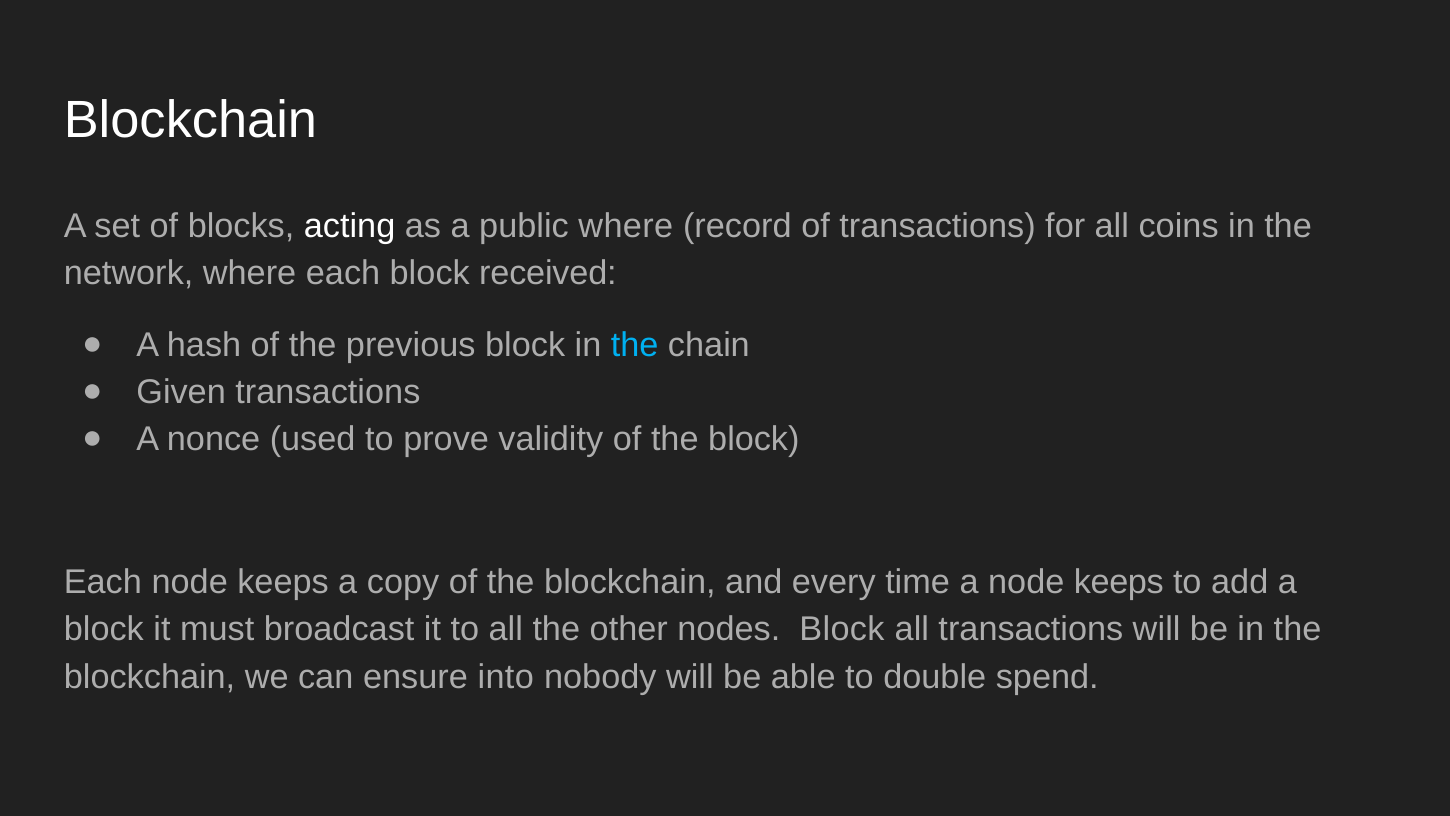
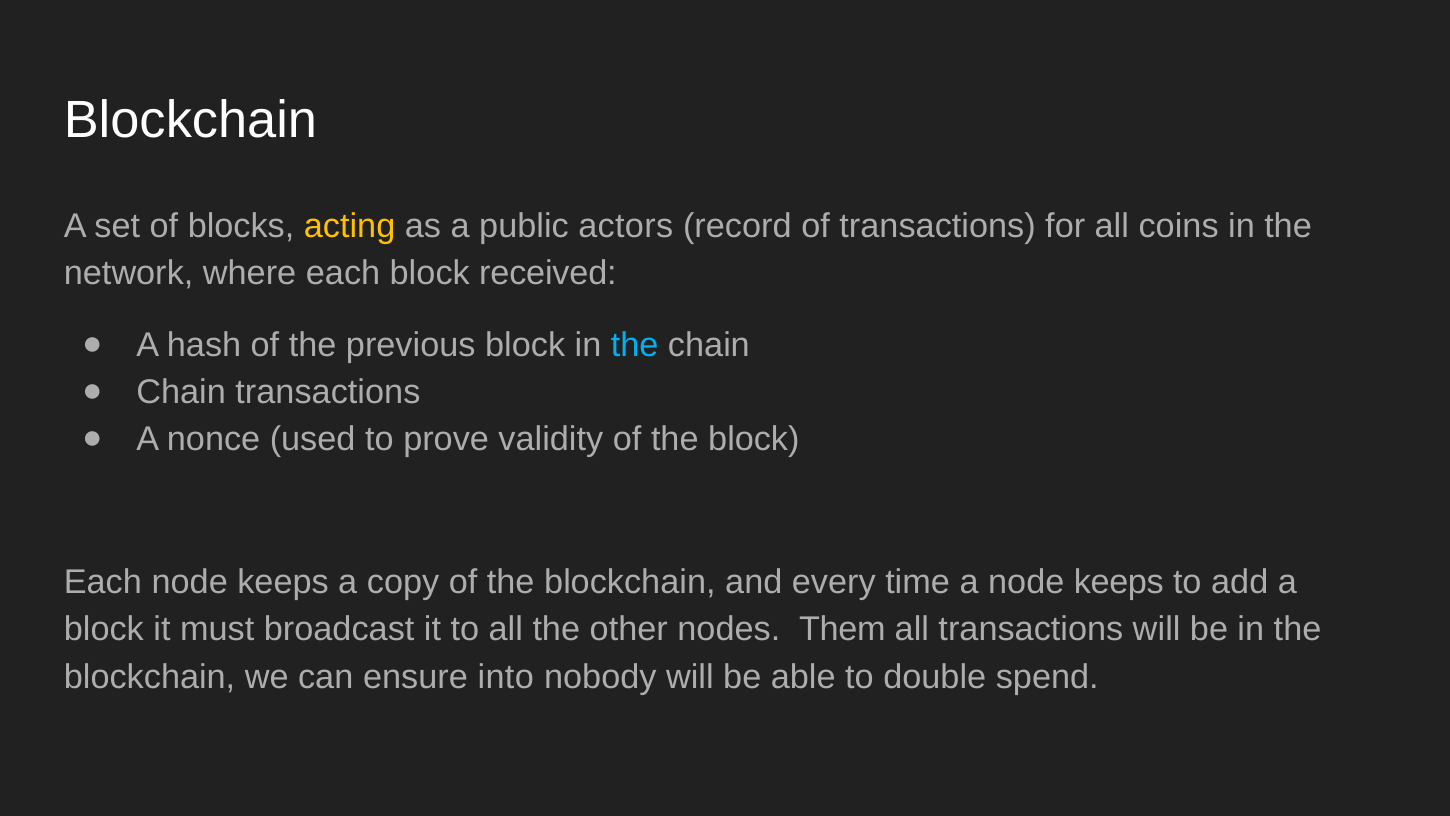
acting colour: white -> yellow (350, 226)
public where: where -> actors (626, 226)
Given: Given -> Chain (181, 392)
nodes Block: Block -> Them (842, 629)
